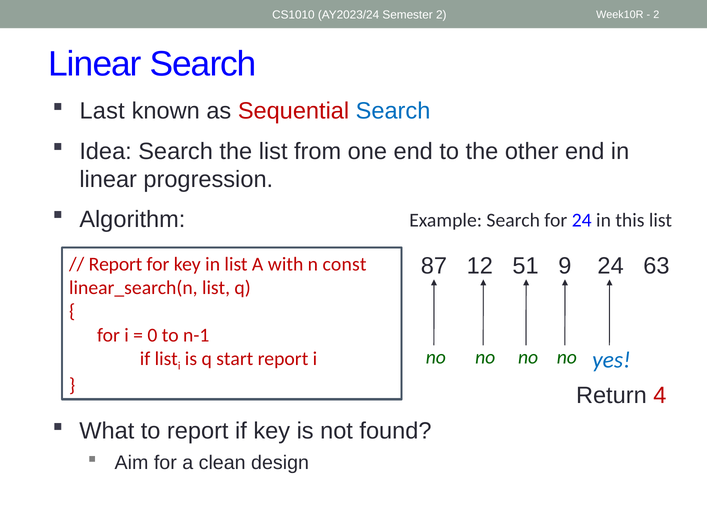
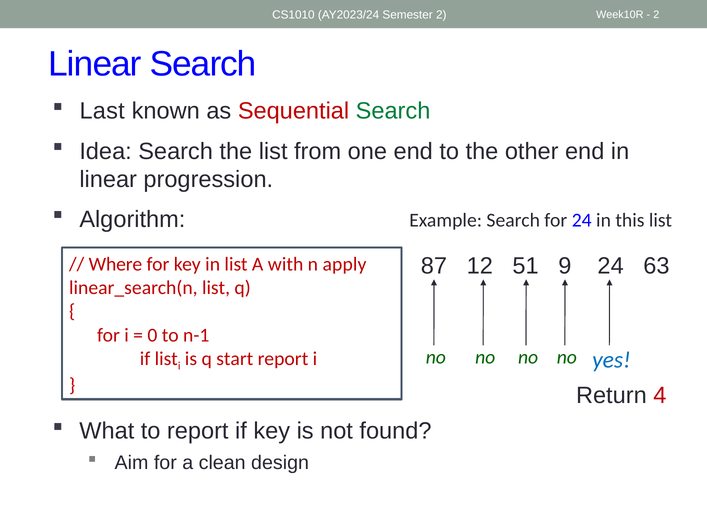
Search colour: blue -> green (393, 111)
Report: Report -> Where (115, 264)
const: const -> apply (345, 264)
